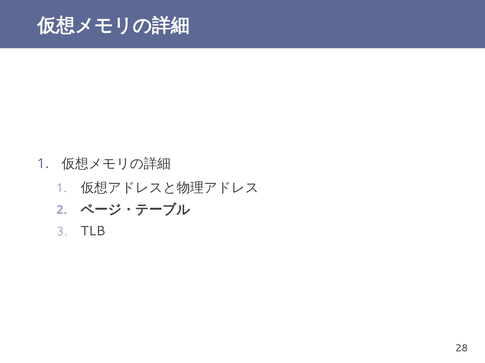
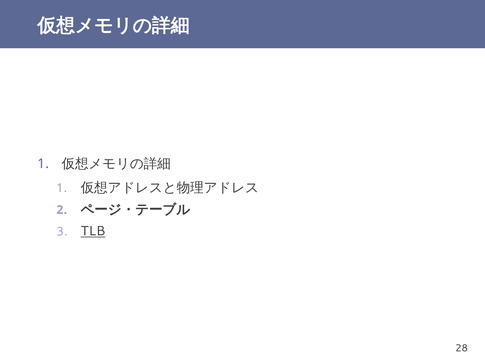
TLB underline: none -> present (93, 232)
